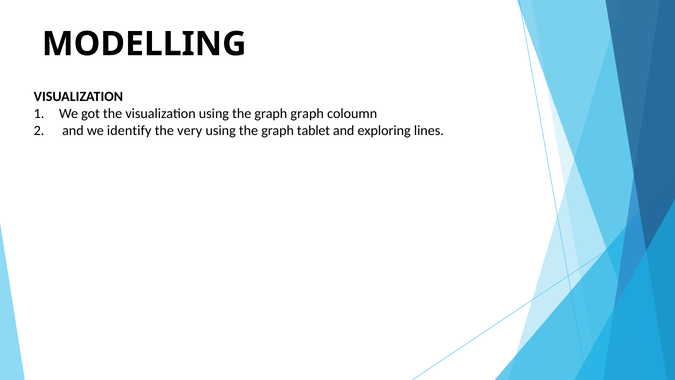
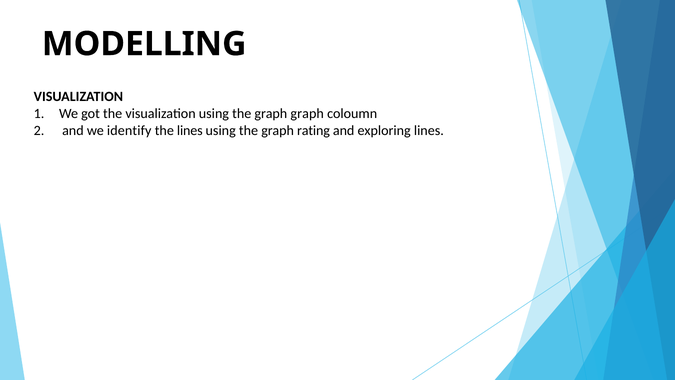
the very: very -> lines (190, 131)
tablet: tablet -> rating (314, 131)
